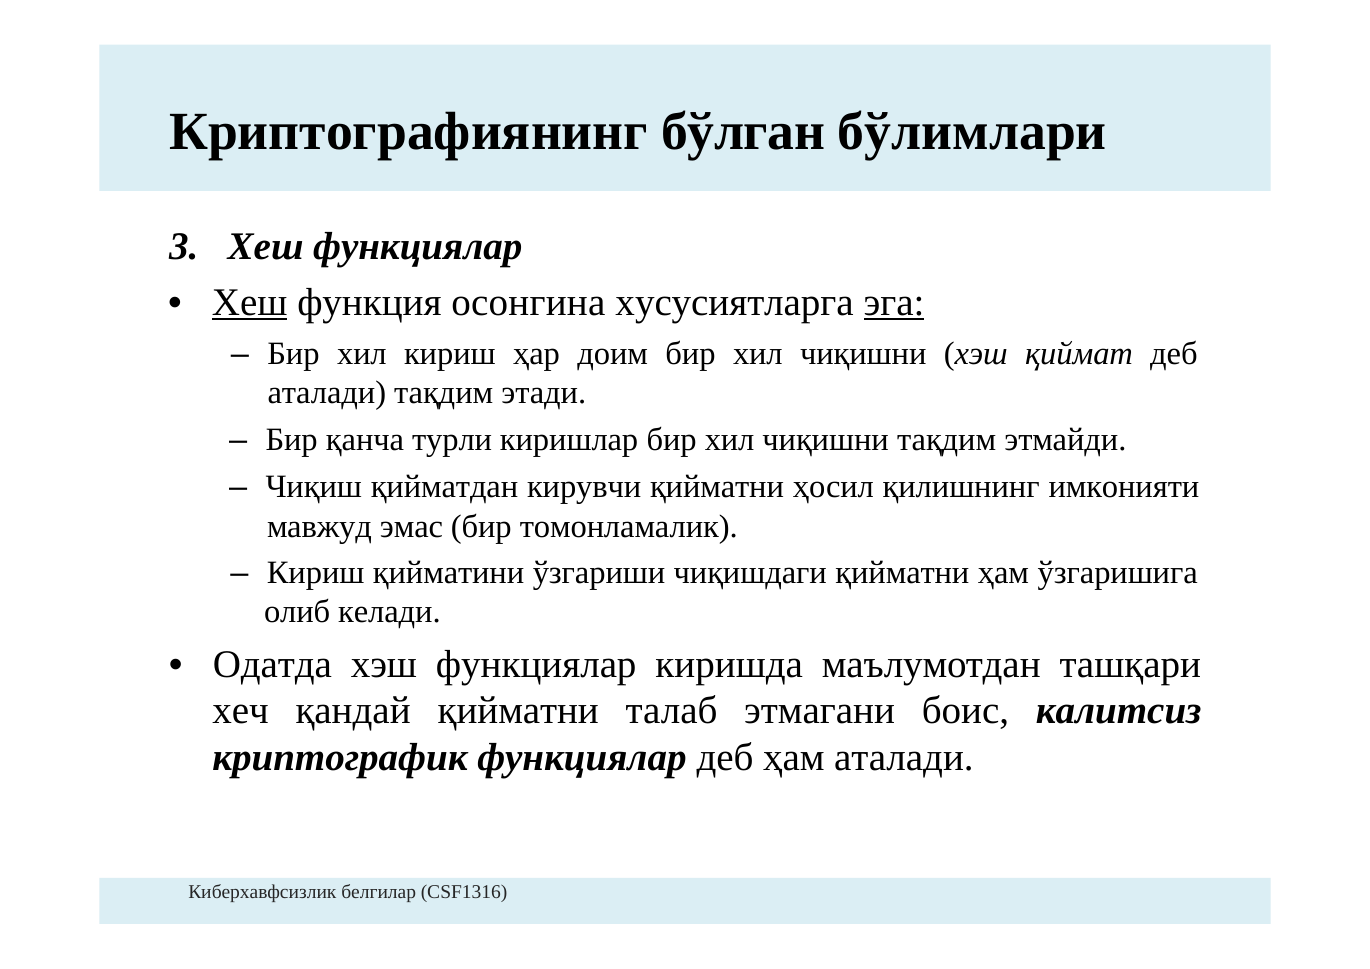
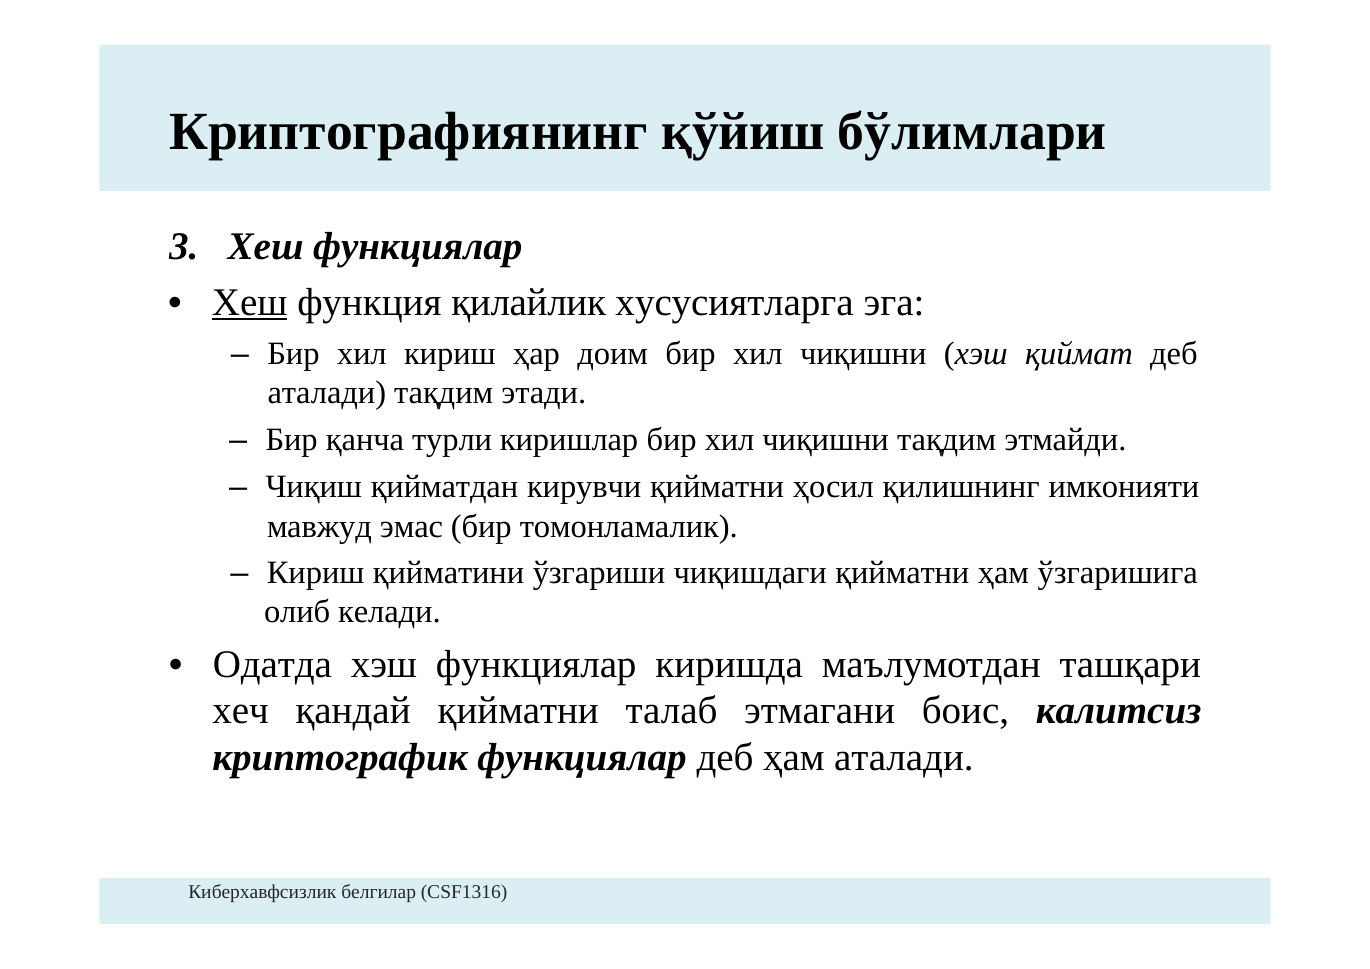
бўлган: бўлган -> қўйиш (743, 131)
осонгина: осонгина -> қилайлик (529, 302)
эга underline: present -> none (894, 302)
